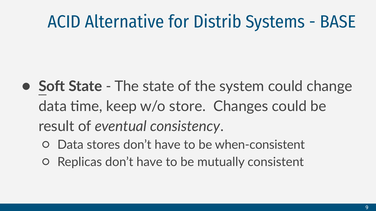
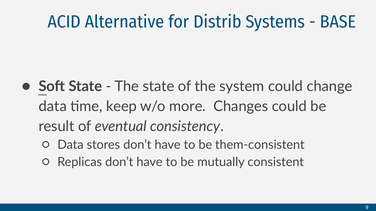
store: store -> more (188, 107)
when-consistent: when-consistent -> them-consistent (260, 145)
